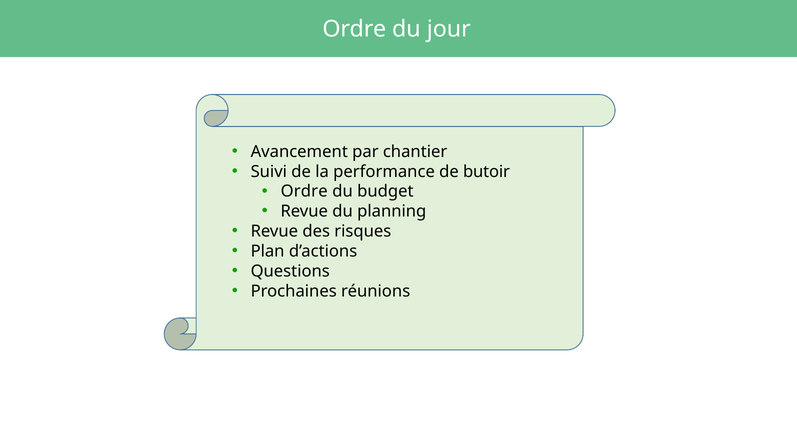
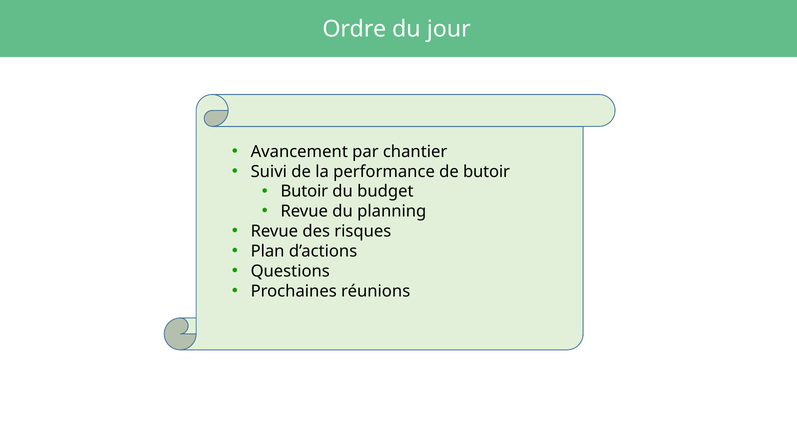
Ordre: Ordre -> Butoir (304, 192)
